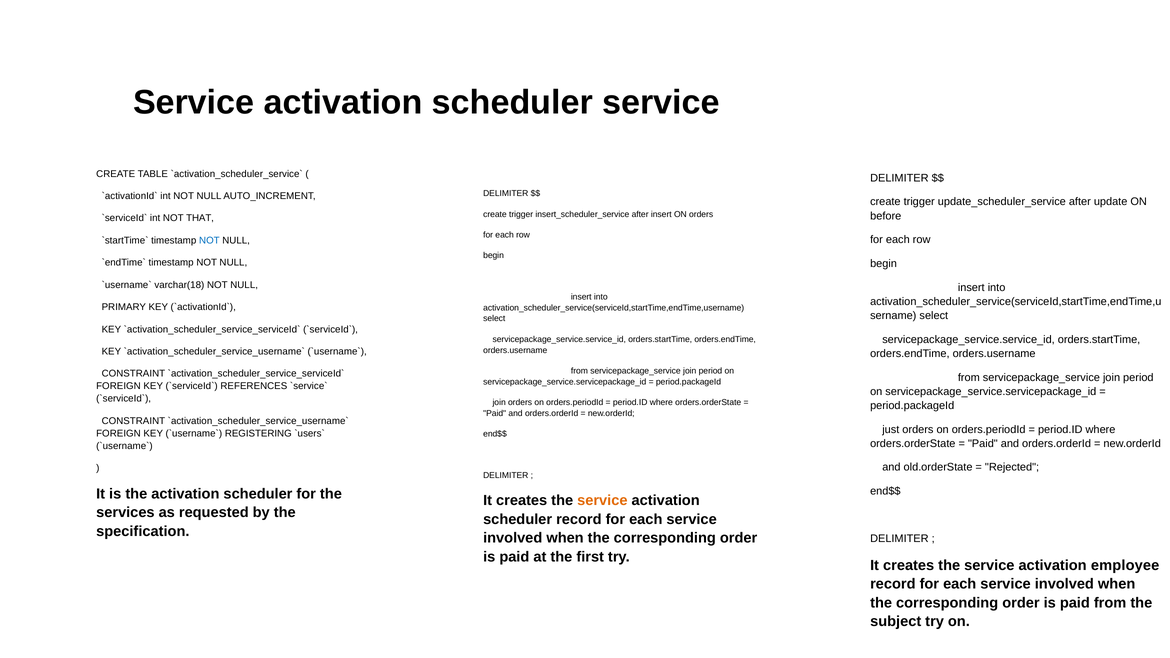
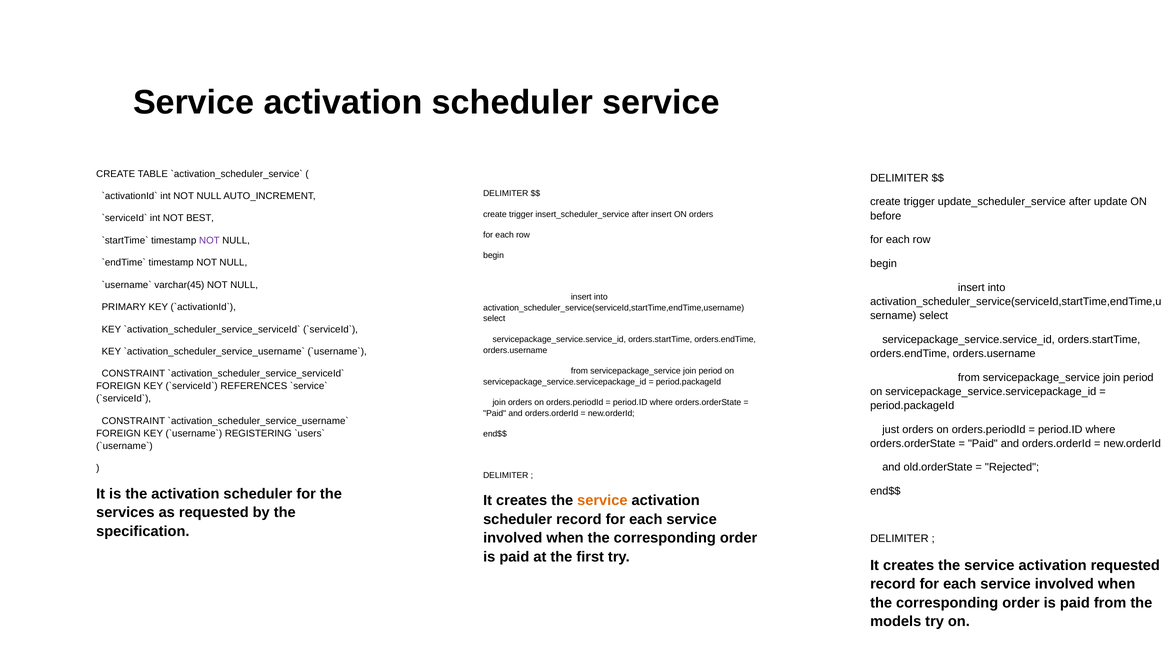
THAT: THAT -> BEST (200, 218)
NOT colour: blue -> purple (209, 241)
varchar(18: varchar(18 -> varchar(45 (179, 285)
activation employee: employee -> requested (1125, 566)
subject: subject -> models (896, 622)
